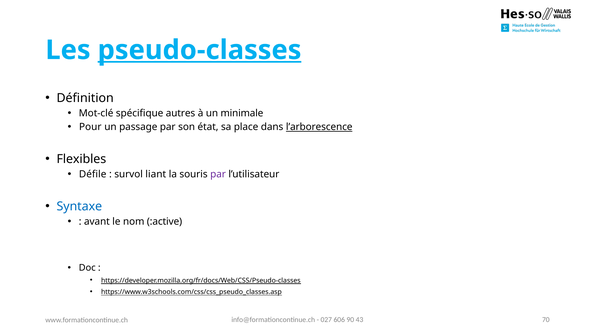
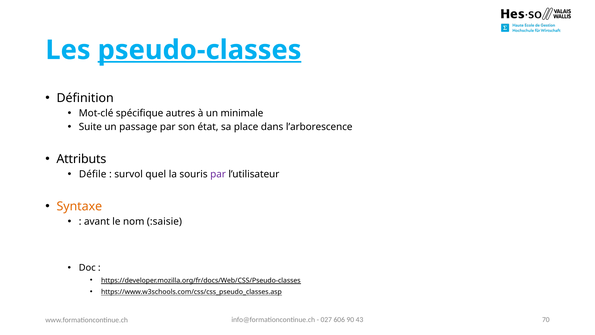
Pour: Pour -> Suite (90, 127)
l’arborescence underline: present -> none (319, 127)
Flexibles: Flexibles -> Attributs (81, 159)
liant: liant -> quel (156, 174)
Syntaxe colour: blue -> orange (79, 206)
:active: :active -> :saisie (164, 221)
